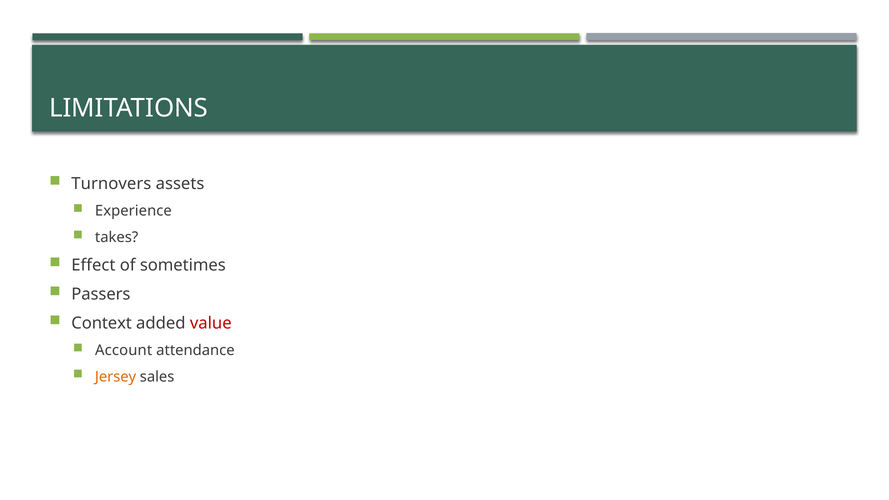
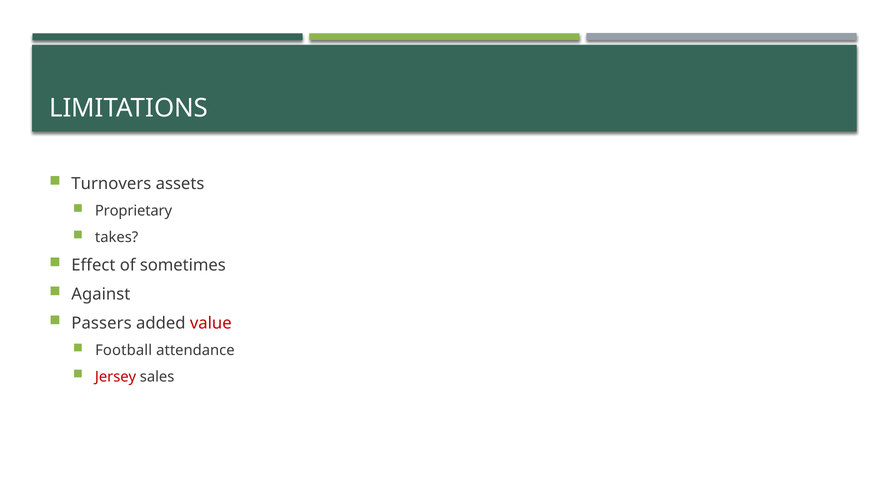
Experience: Experience -> Proprietary (134, 211)
Passers: Passers -> Against (101, 294)
Context: Context -> Passers (102, 323)
Account: Account -> Football (124, 350)
Jersey colour: orange -> red (116, 377)
